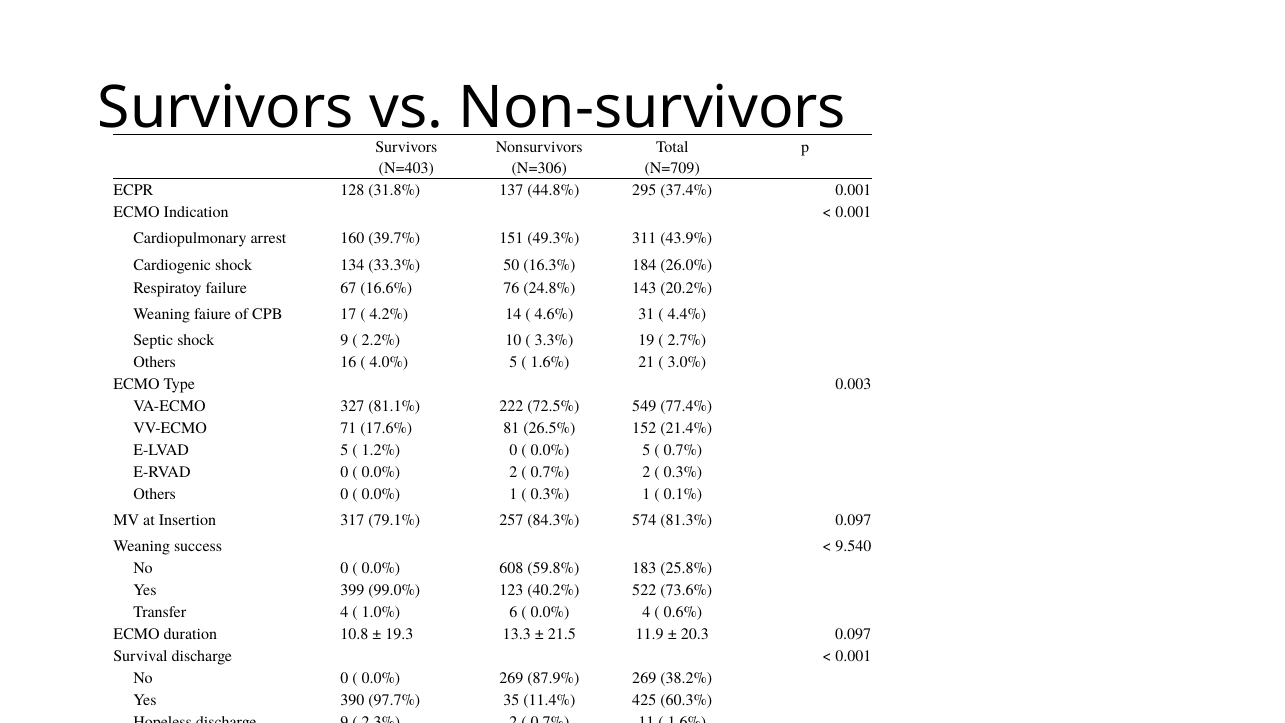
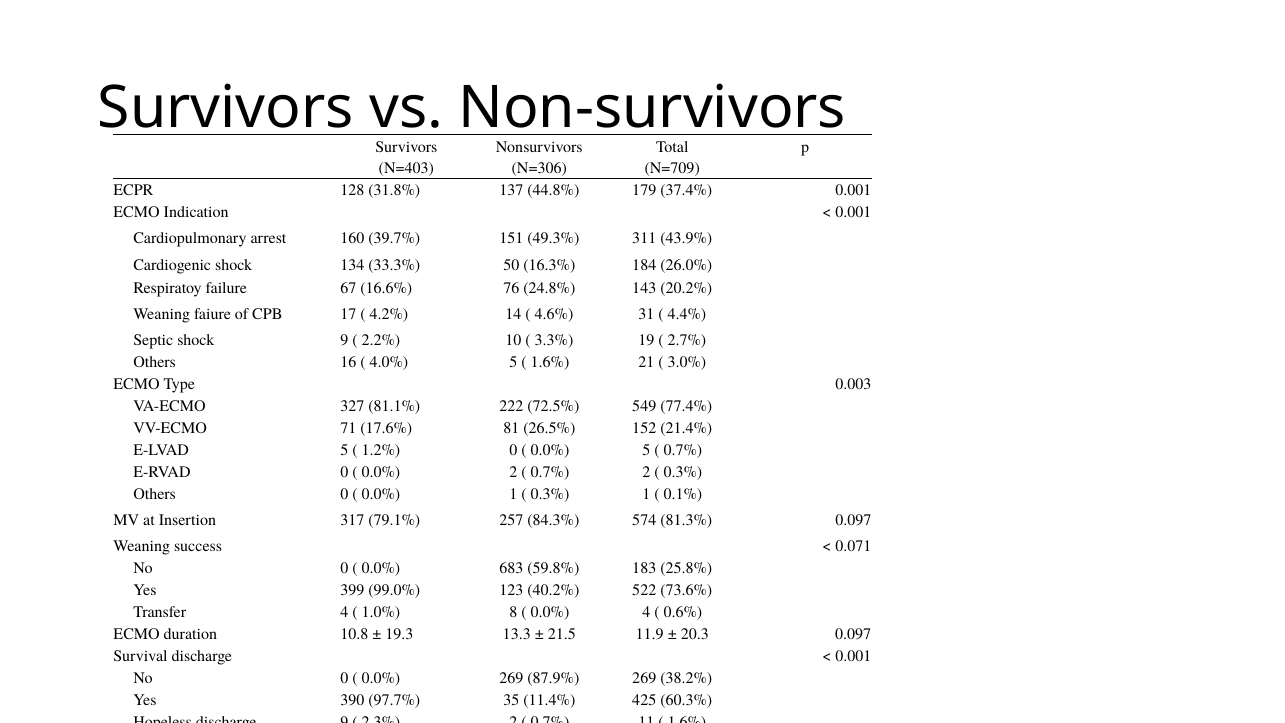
295: 295 -> 179 (644, 191)
9.540: 9.540 -> 0.071 (853, 546)
608: 608 -> 683 (511, 568)
6: 6 -> 8 (513, 612)
